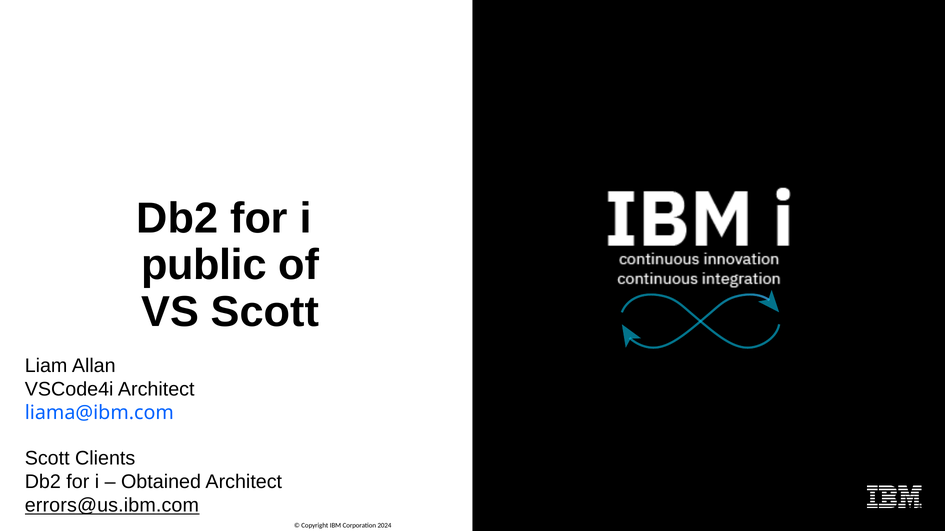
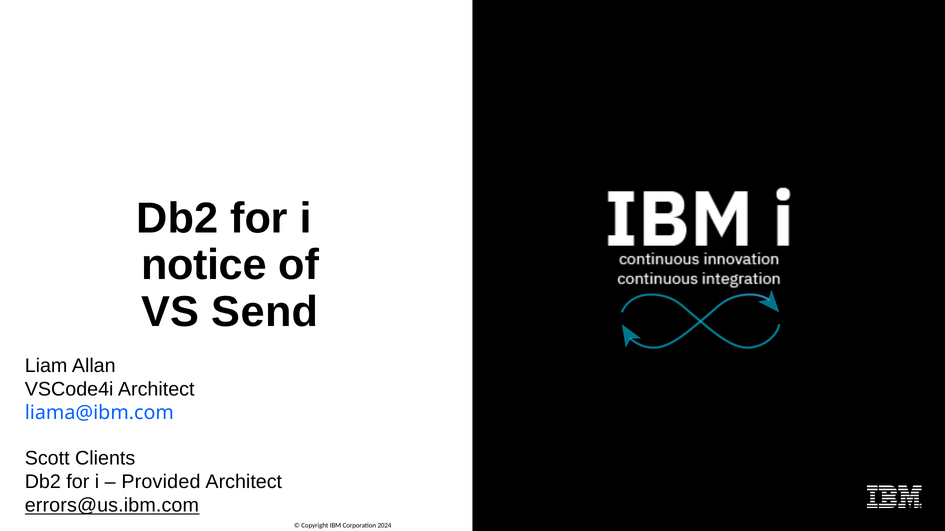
public: public -> notice (204, 265)
VS Scott: Scott -> Send (265, 312)
Obtained: Obtained -> Provided (161, 482)
